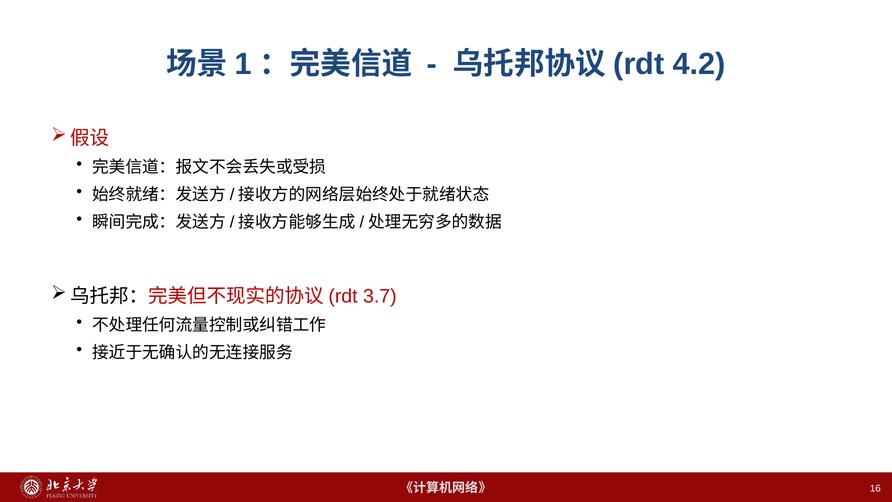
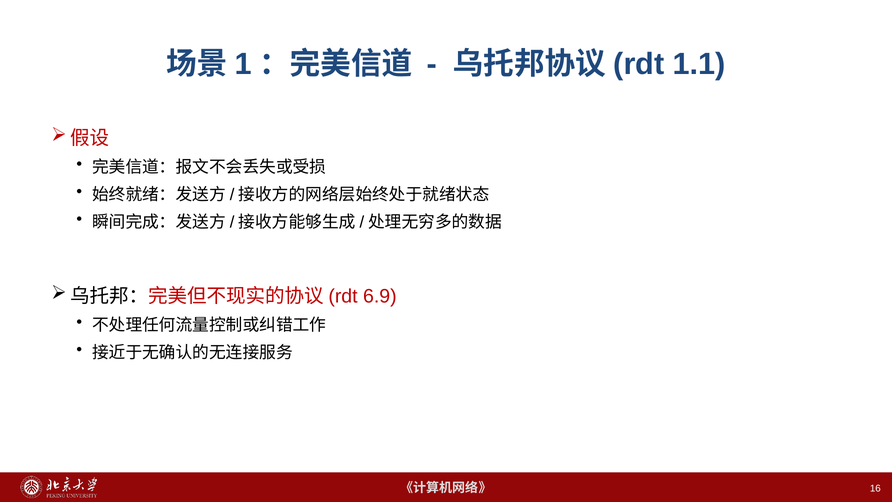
4.2: 4.2 -> 1.1 (699, 64)
3.7: 3.7 -> 6.9 (380, 296)
